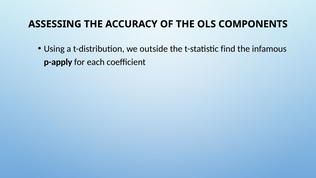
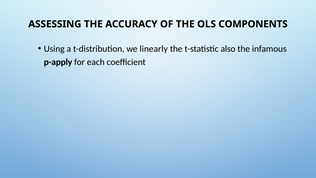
outside: outside -> linearly (154, 49)
find: find -> also (228, 49)
